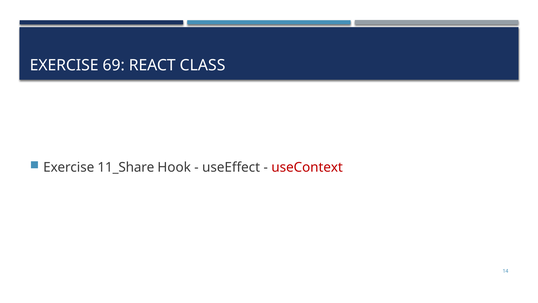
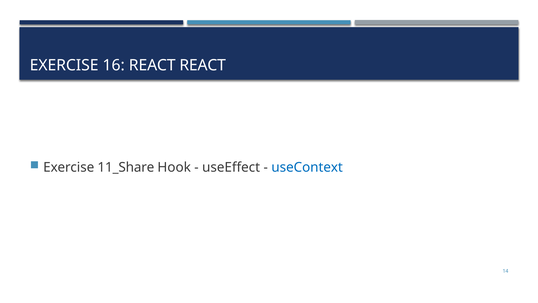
69: 69 -> 16 (114, 65)
REACT CLASS: CLASS -> REACT (203, 65)
useContext colour: red -> blue (307, 167)
